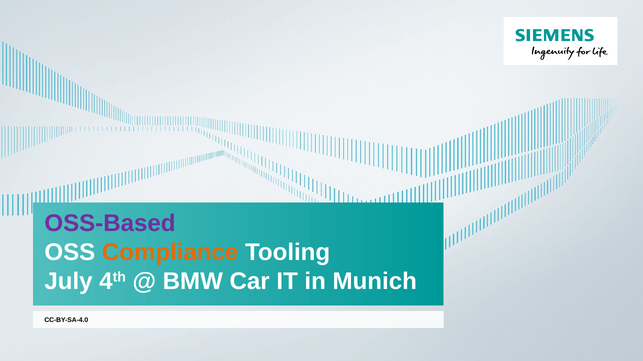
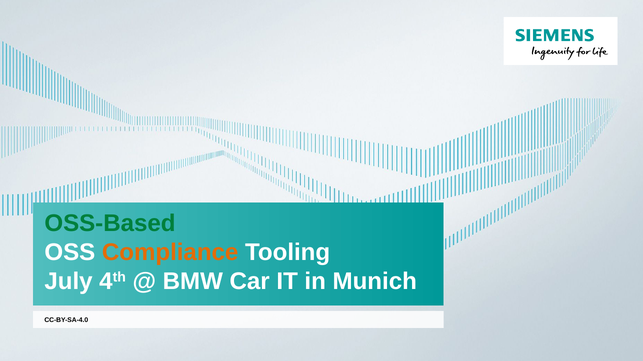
OSS-Based colour: purple -> green (110, 224)
